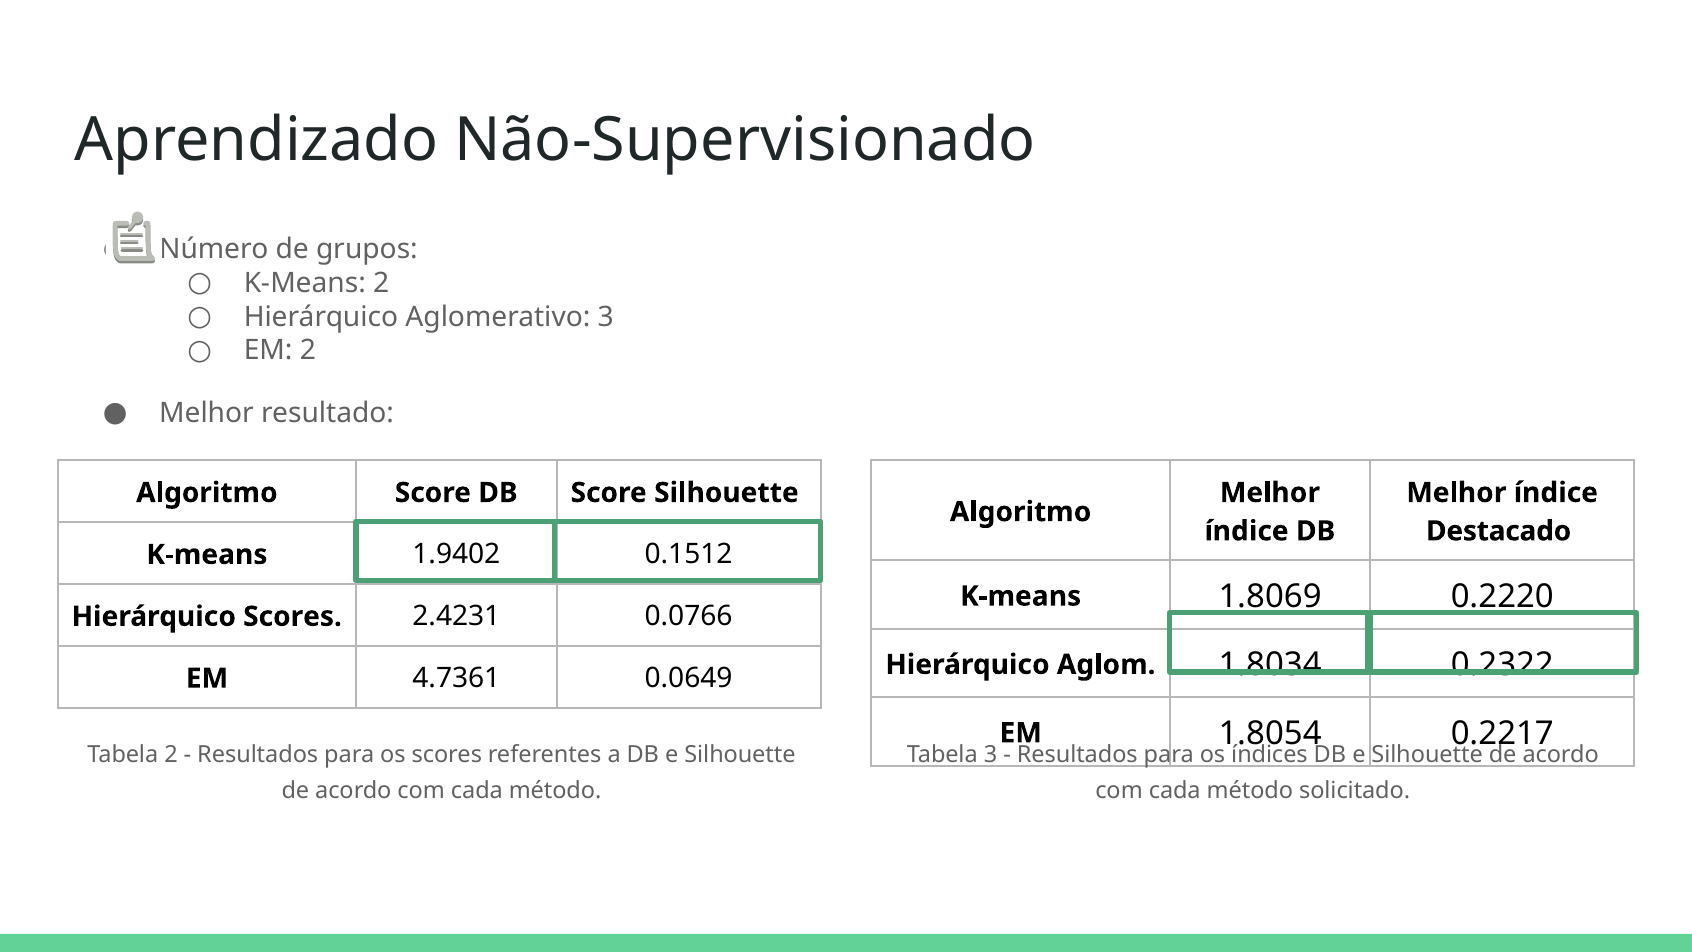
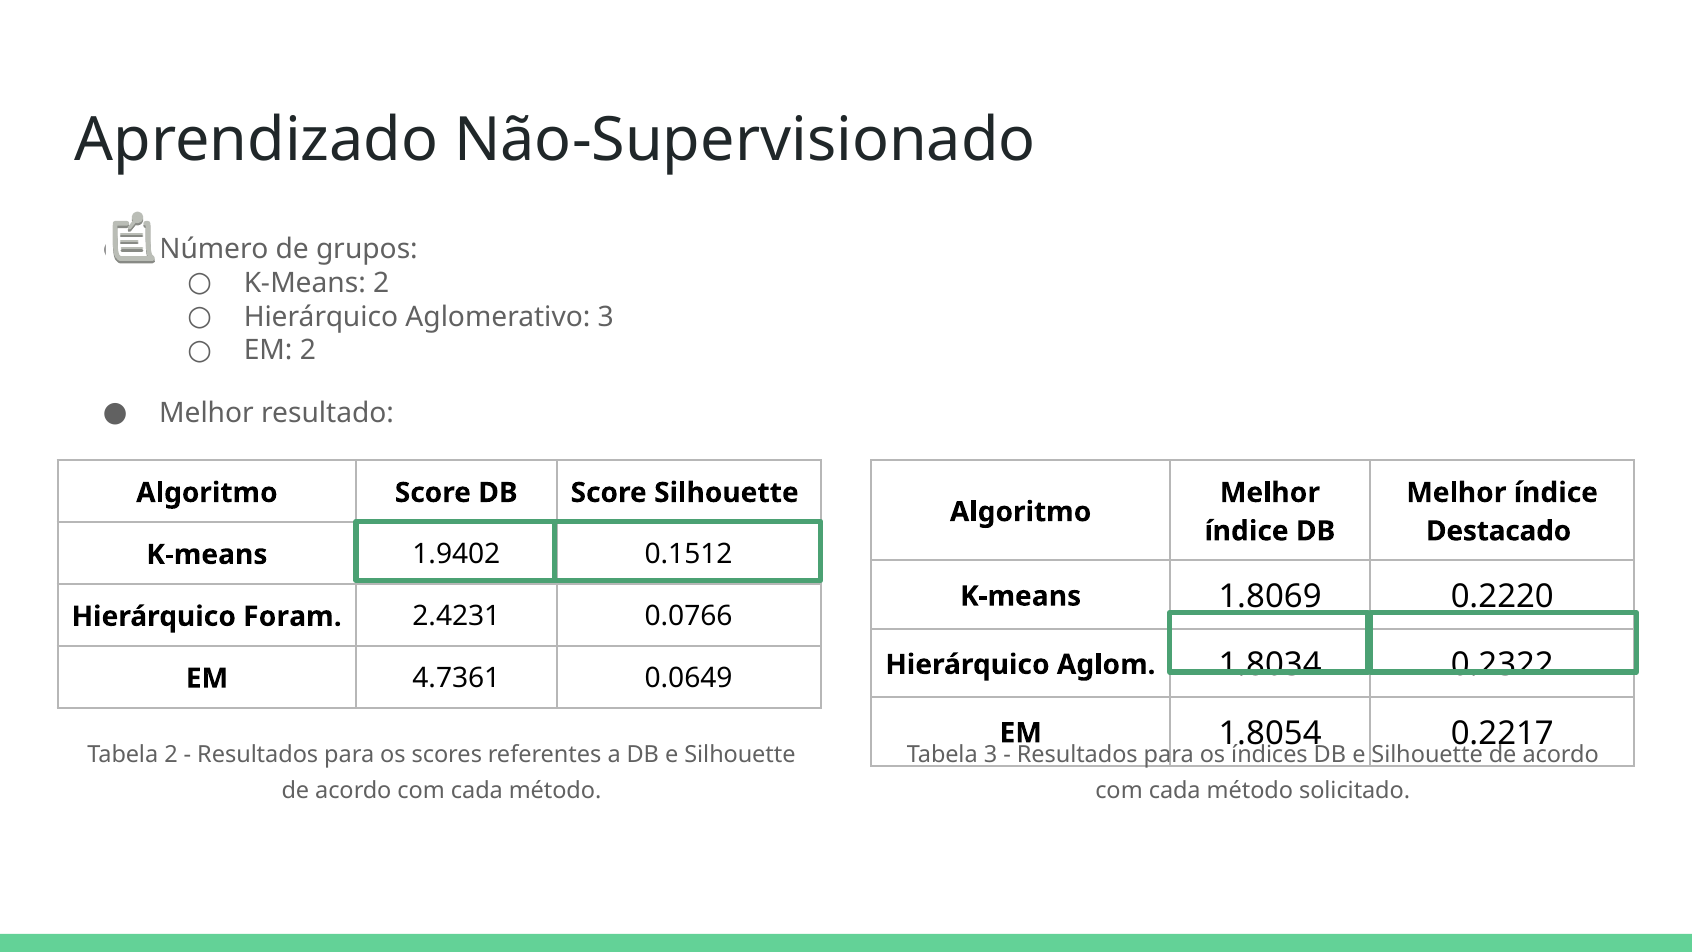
Hierárquico Scores: Scores -> Foram (292, 616)
